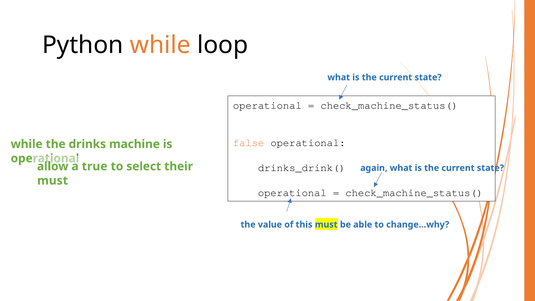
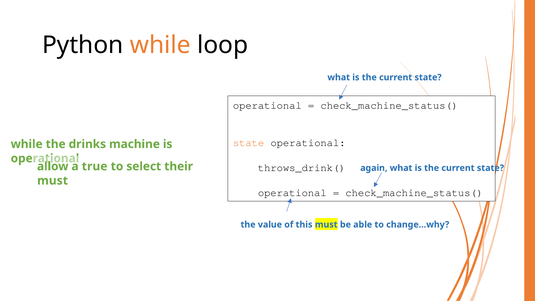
false: false -> state (249, 143)
drinks_drink(: drinks_drink( -> throws_drink( (302, 168)
